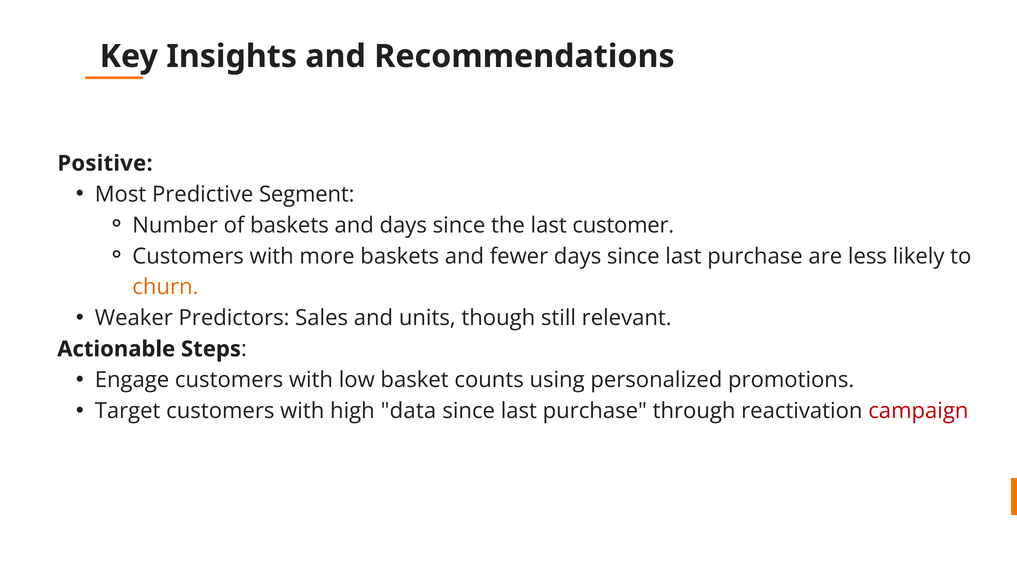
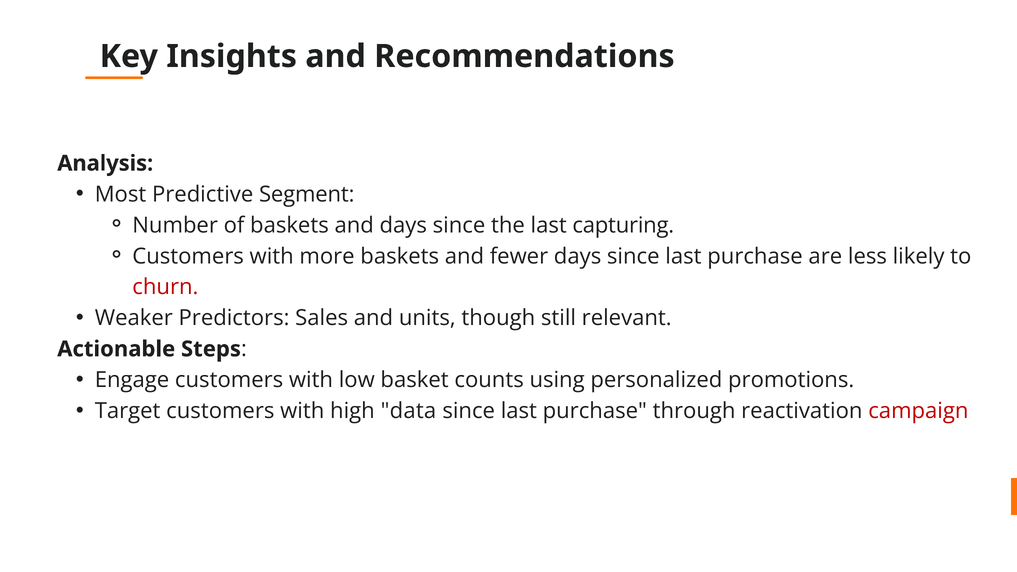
Positive: Positive -> Analysis (105, 163)
customer: customer -> capturing (623, 225)
churn colour: orange -> red (165, 287)
